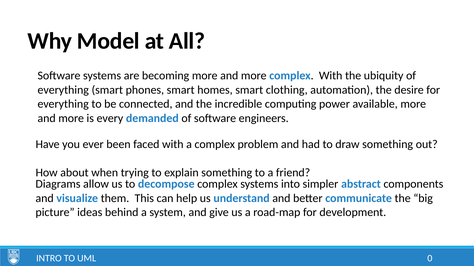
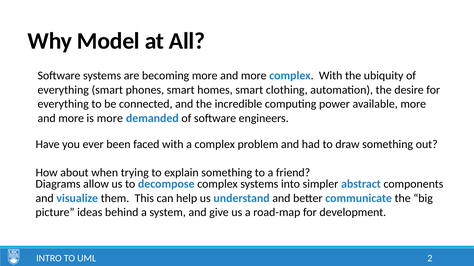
is every: every -> more (110, 118)
0: 0 -> 2 (430, 259)
